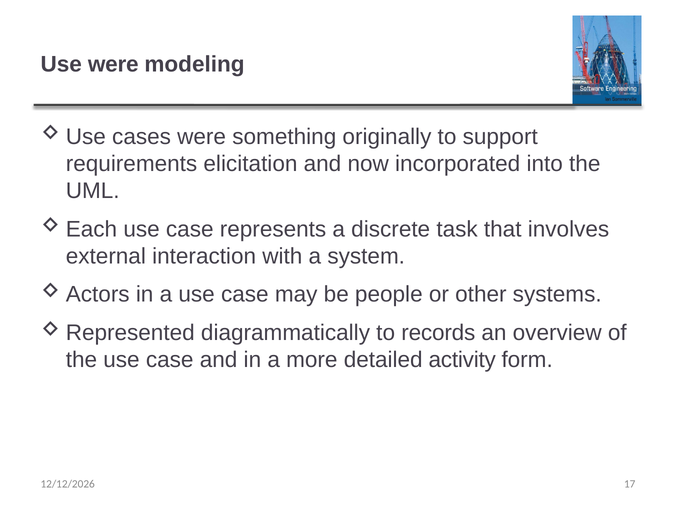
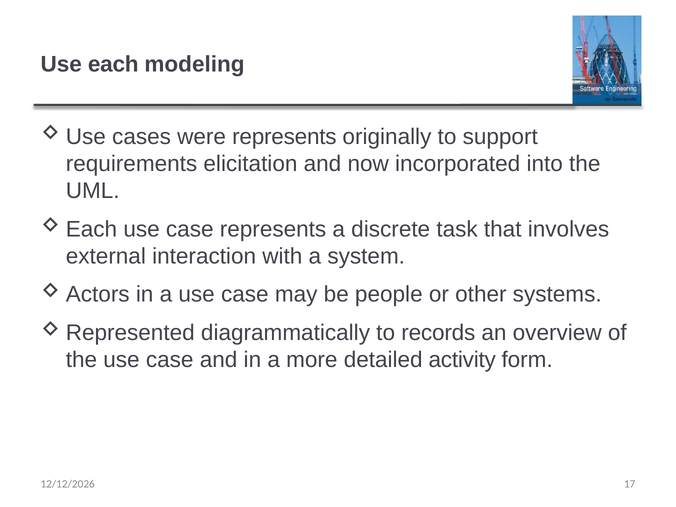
Use were: were -> each (113, 64)
were something: something -> represents (284, 137)
